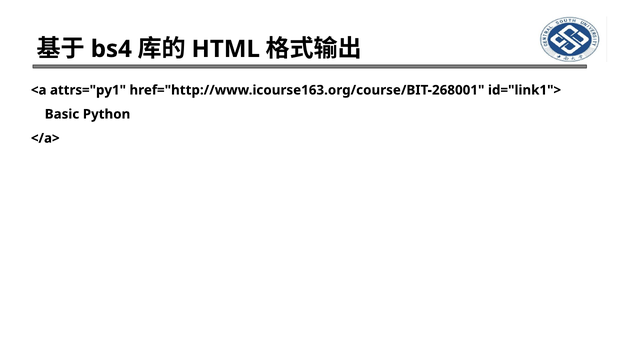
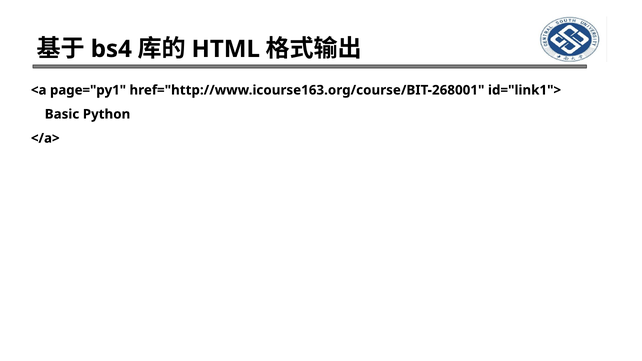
attrs="py1: attrs="py1 -> page="py1 (88, 90)
